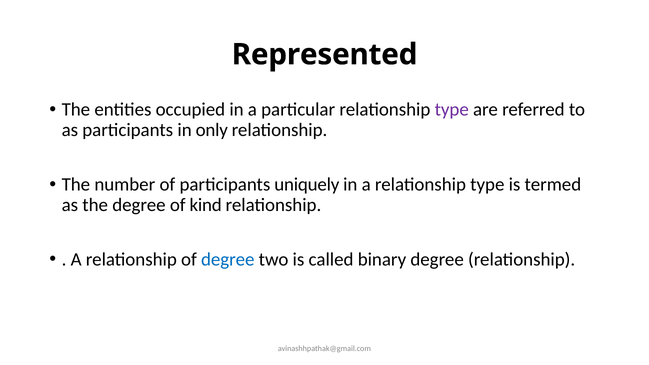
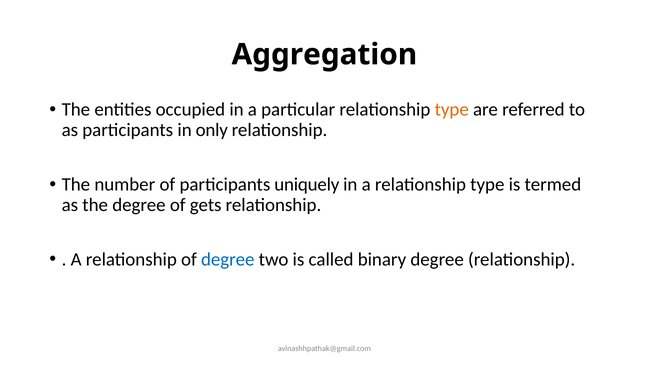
Represented: Represented -> Aggregation (324, 55)
type colour: purple -> orange (452, 110)
kind: kind -> gets (206, 205)
